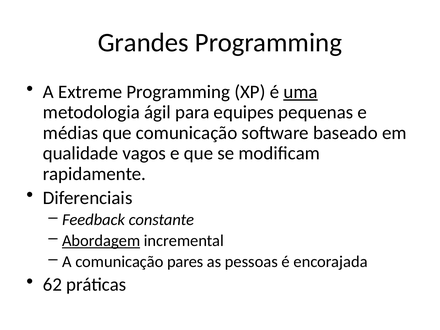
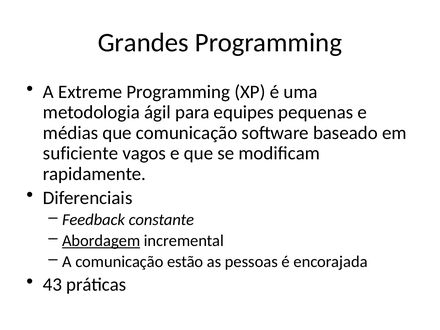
uma underline: present -> none (300, 92)
qualidade: qualidade -> suficiente (81, 153)
pares: pares -> estão (185, 262)
62: 62 -> 43 (52, 285)
